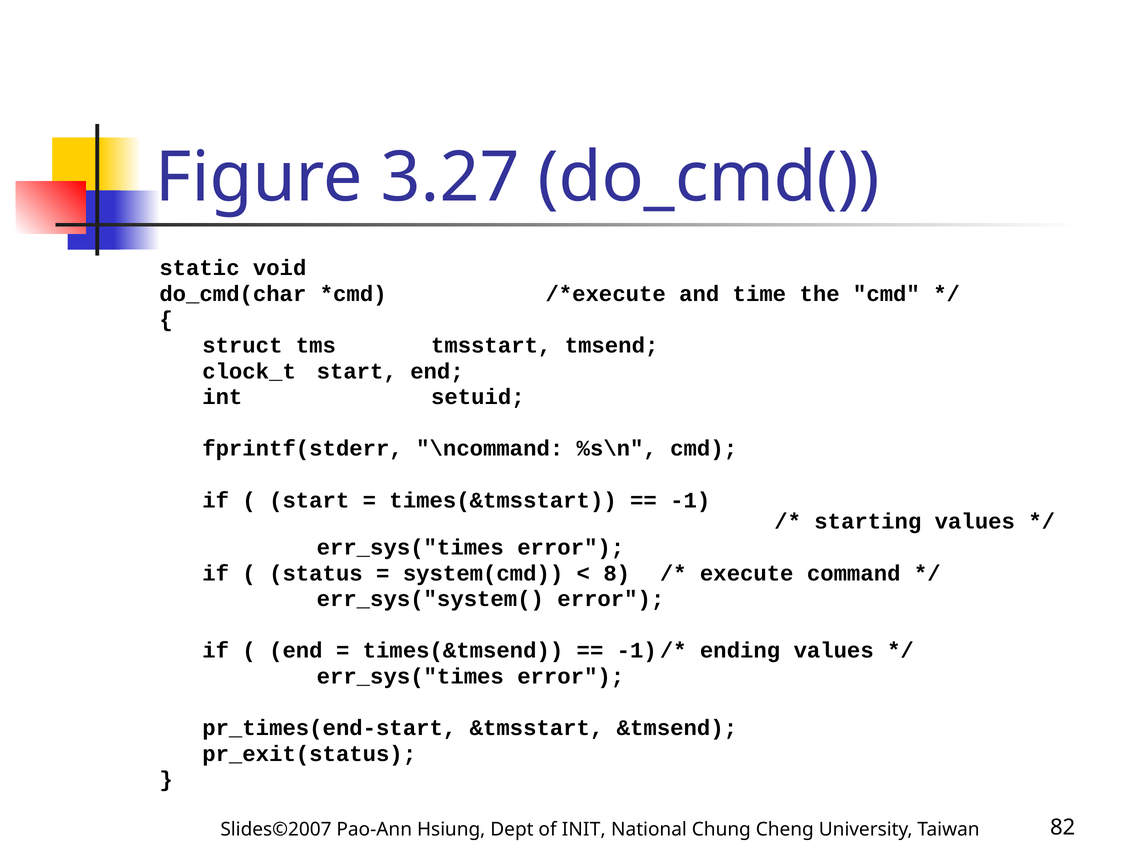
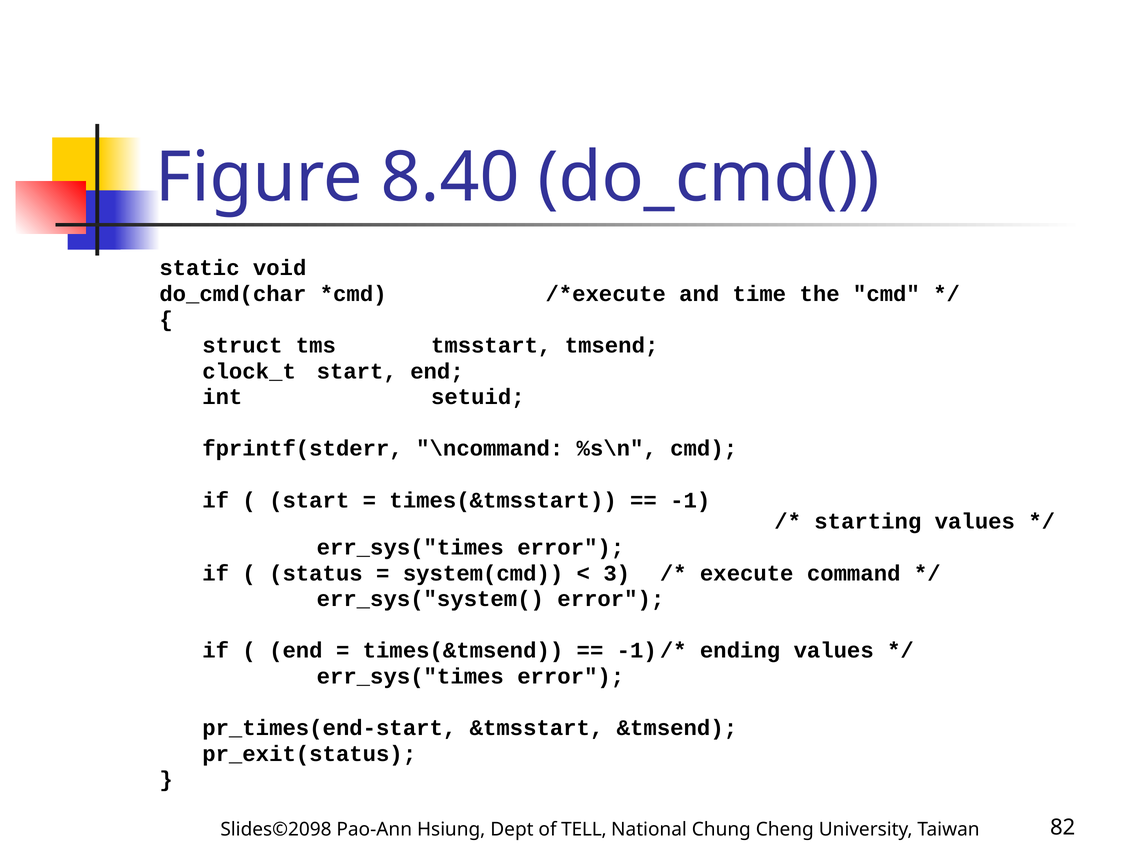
3.27: 3.27 -> 8.40 (450, 177)
8: 8 -> 3 (617, 573)
Slides©2007: Slides©2007 -> Slides©2098 (276, 830)
INIT: INIT -> TELL (584, 830)
